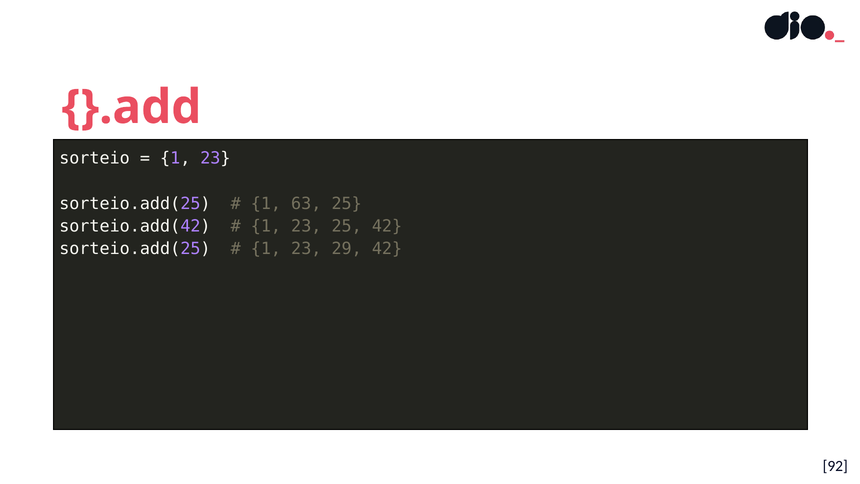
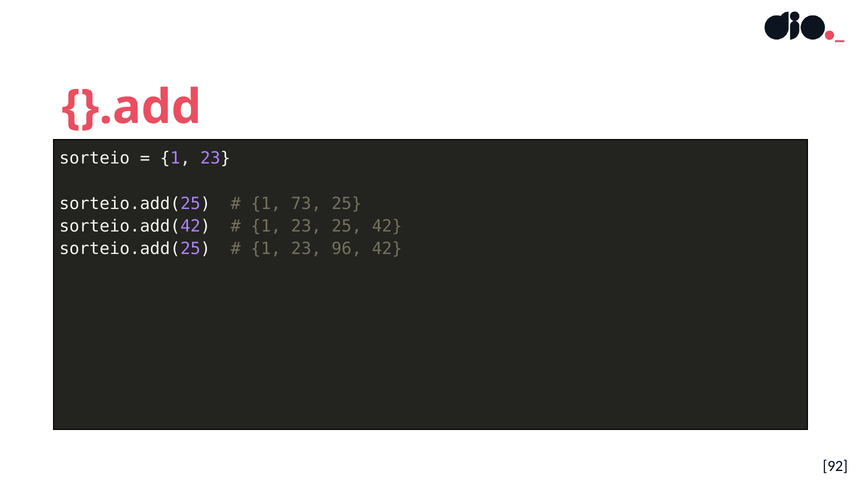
63: 63 -> 73 (306, 203)
29: 29 -> 96 (347, 249)
